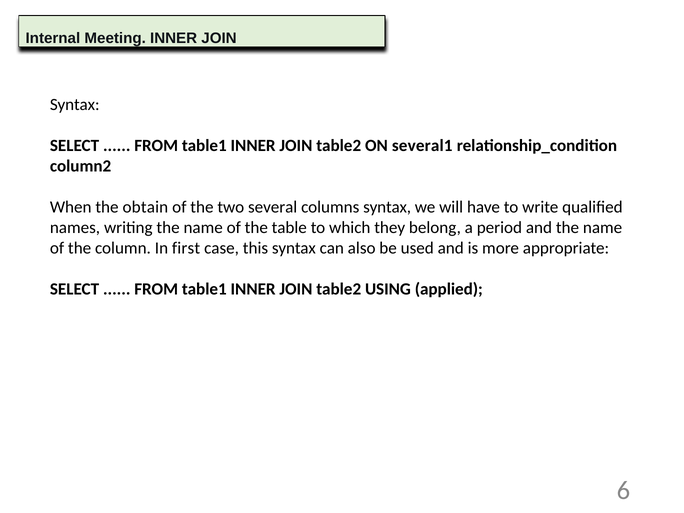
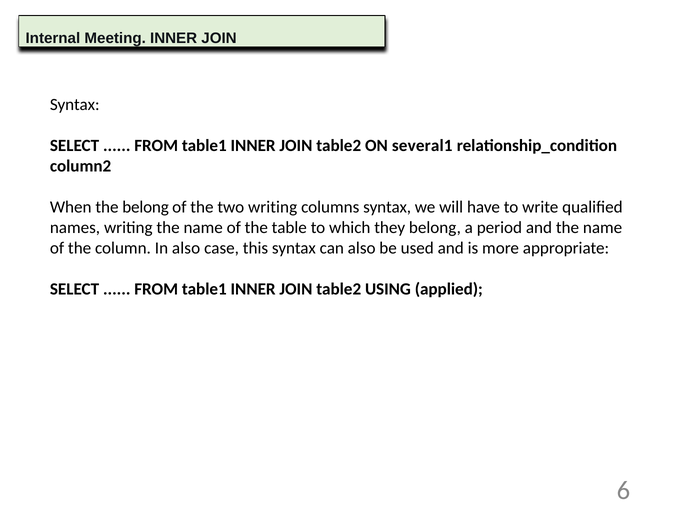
the obtain: obtain -> belong (146, 207)
two several: several -> writing (273, 207)
In first: first -> also (186, 248)
